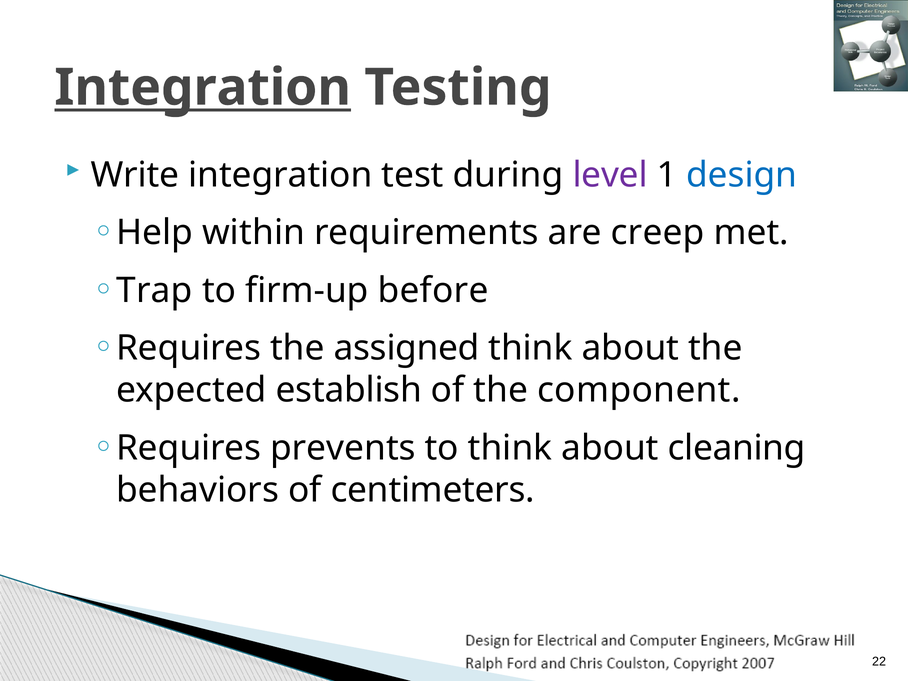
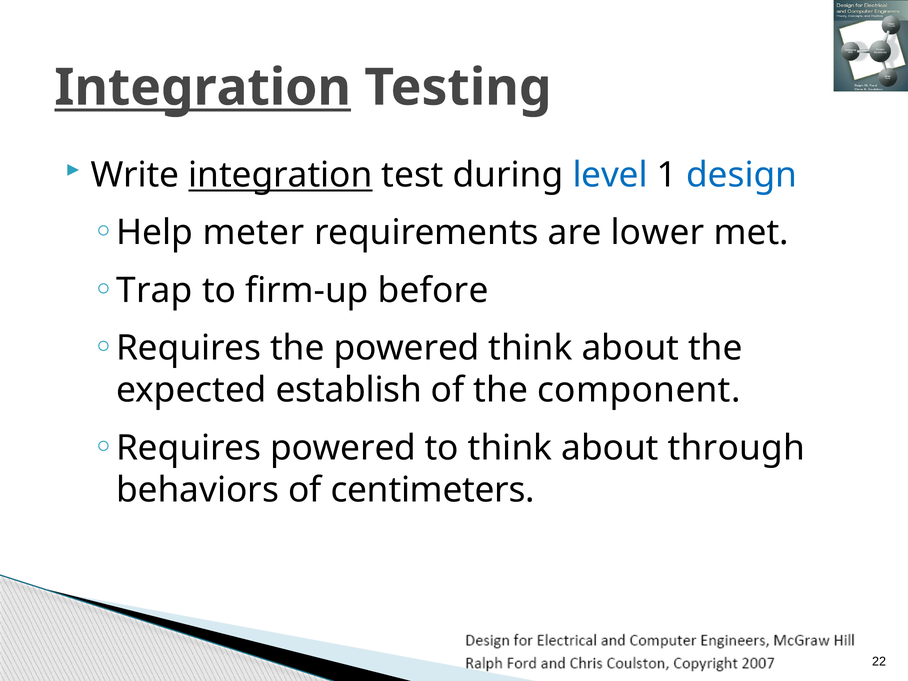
integration underline: none -> present (280, 175)
level colour: purple -> blue (610, 175)
within: within -> meter (253, 233)
creep: creep -> lower (658, 233)
the assigned: assigned -> powered (407, 348)
Requires prevents: prevents -> powered (343, 448)
cleaning: cleaning -> through (736, 448)
